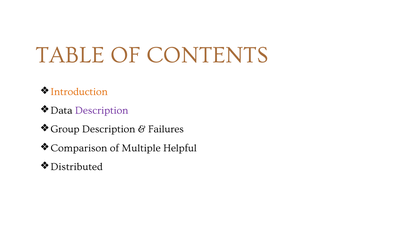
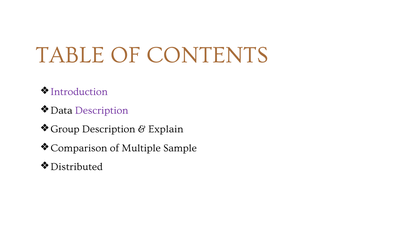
Introduction colour: orange -> purple (79, 91)
Failures: Failures -> Explain (166, 129)
Helpful: Helpful -> Sample (180, 148)
